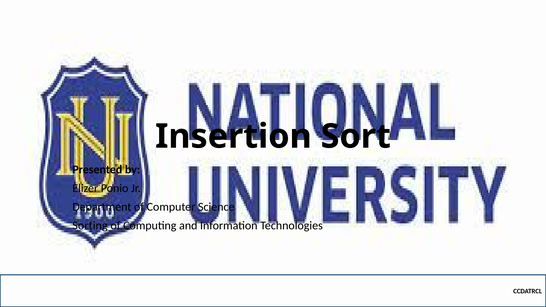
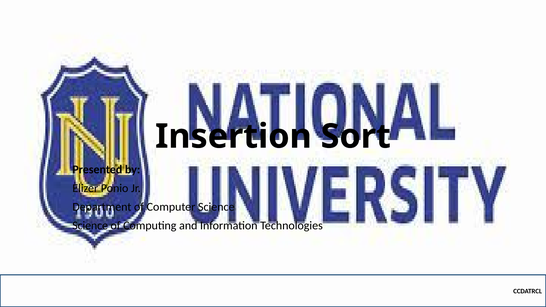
Sorting: Sorting -> Science (90, 226)
